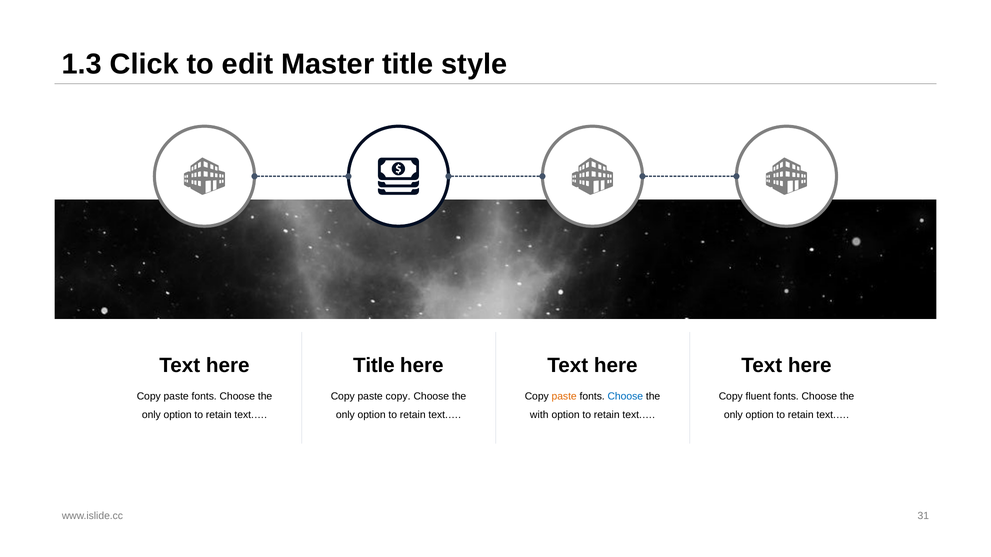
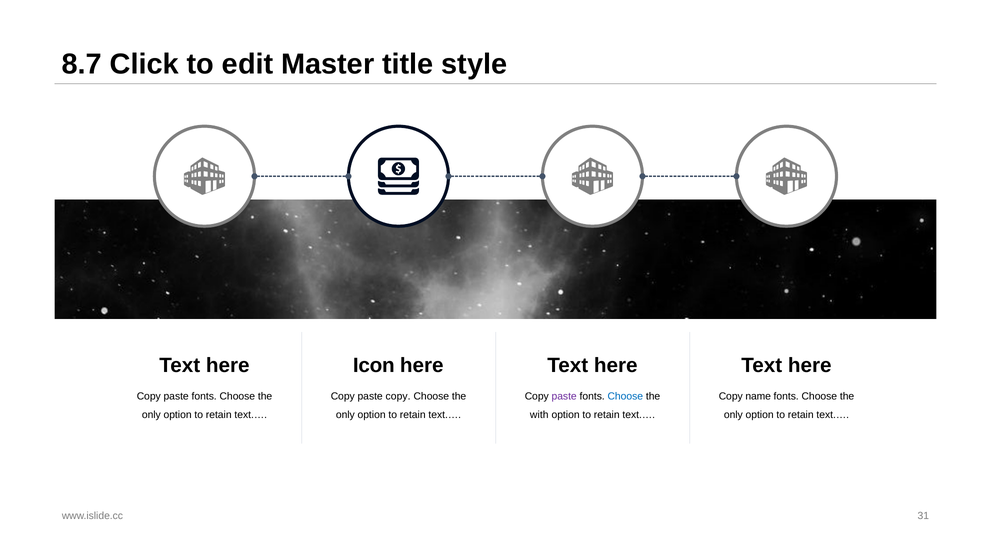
1.3: 1.3 -> 8.7 (82, 64)
Title: Title -> Icon (374, 366)
paste colour: orange -> purple (564, 397)
fluent: fluent -> name (758, 397)
